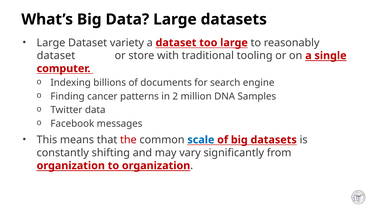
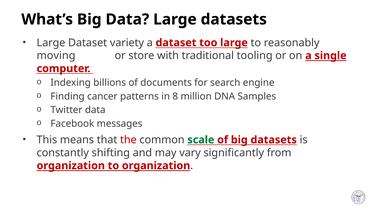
dataset: dataset -> moving (56, 56)
2: 2 -> 8 (175, 96)
scale colour: blue -> green (201, 140)
